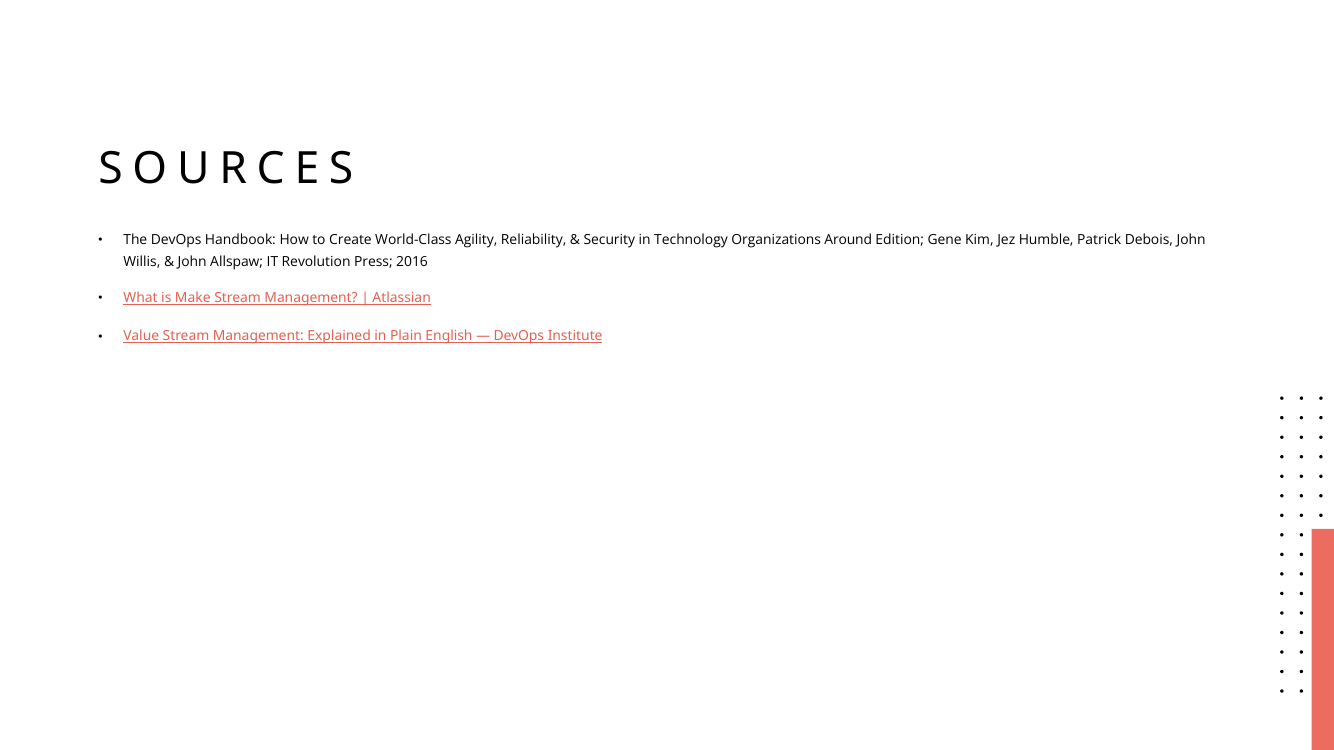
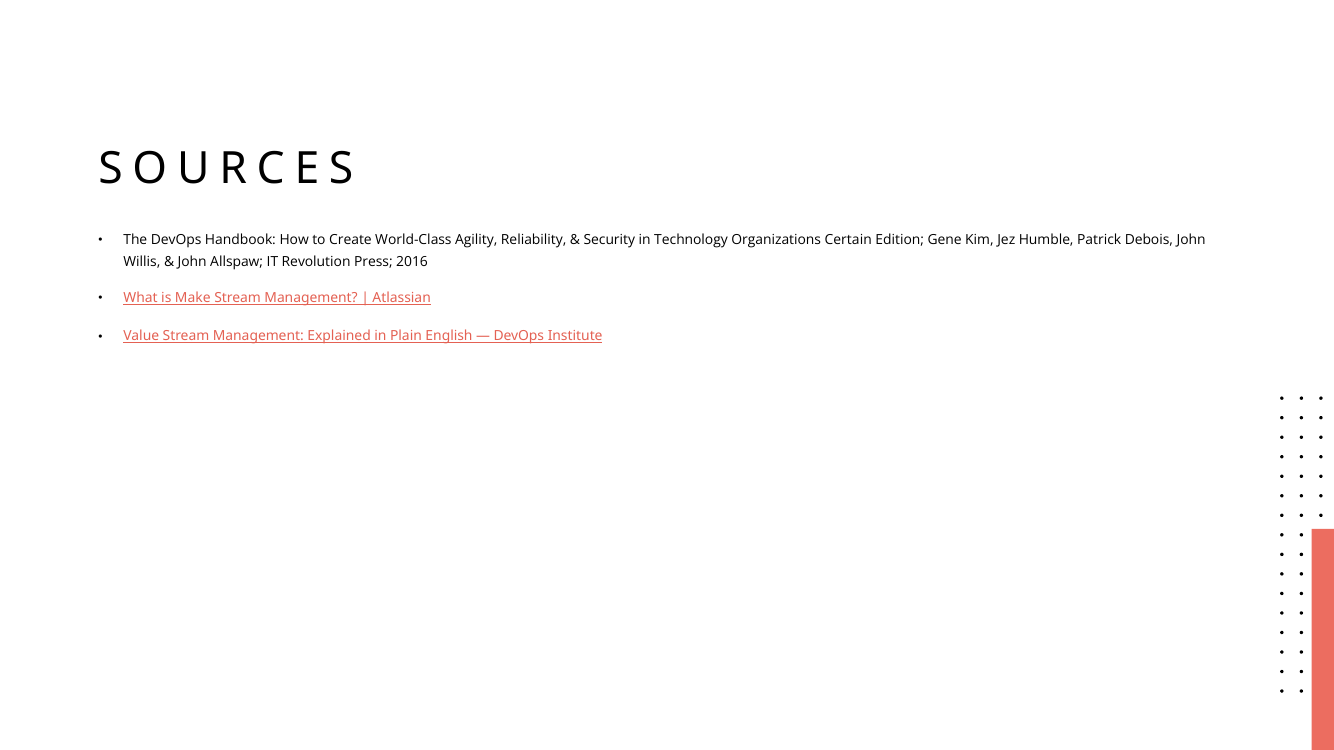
Around: Around -> Certain (848, 240)
